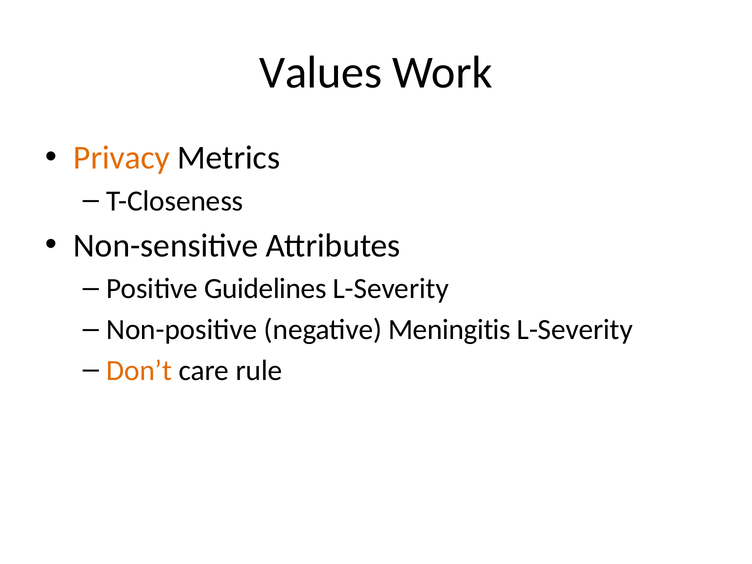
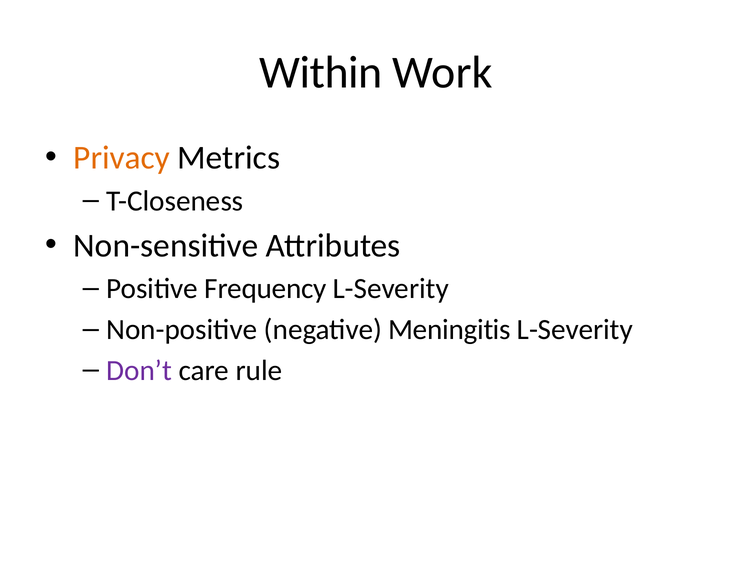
Values: Values -> Within (321, 73)
Guidelines: Guidelines -> Frequency (265, 289)
Don’t colour: orange -> purple (139, 370)
